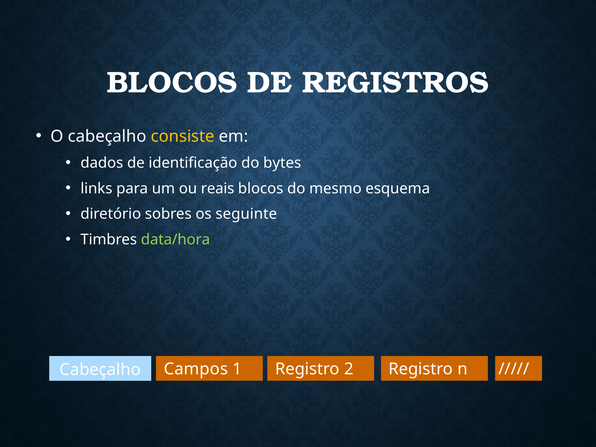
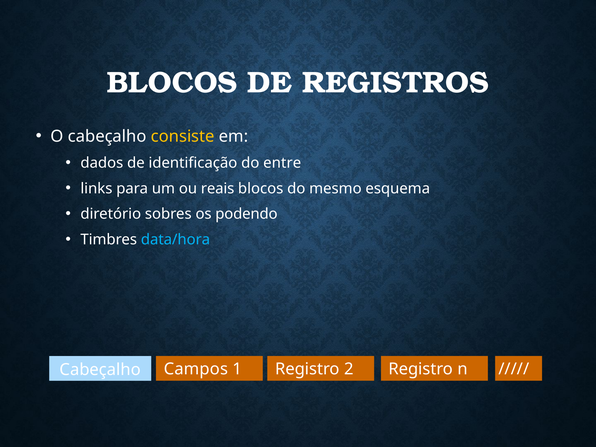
bytes: bytes -> entre (282, 163)
seguinte: seguinte -> podendo (246, 214)
data/hora colour: light green -> light blue (175, 240)
